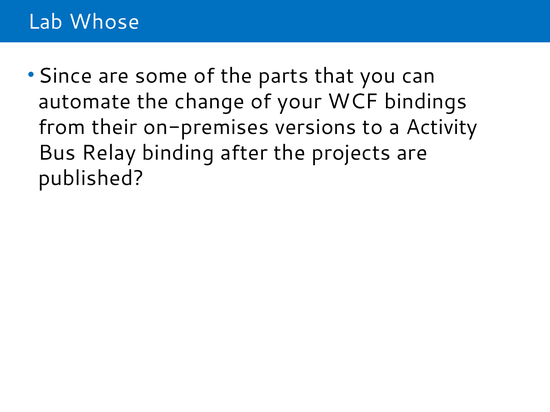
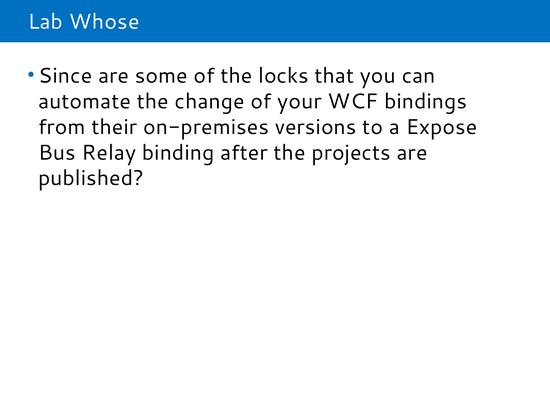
parts: parts -> locks (284, 76)
Activity: Activity -> Expose (442, 127)
